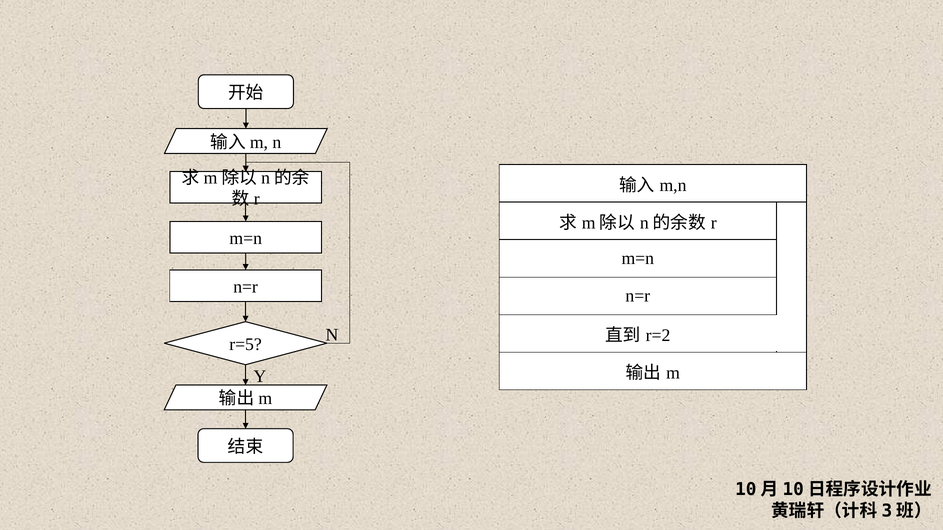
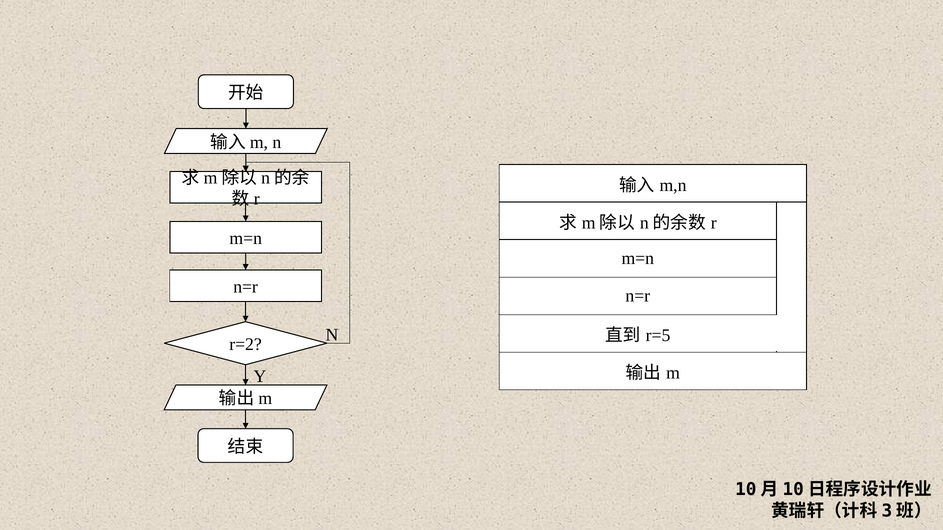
r=2: r=2 -> r=5 (658, 336)
r=5: r=5 -> r=2 (246, 345)
